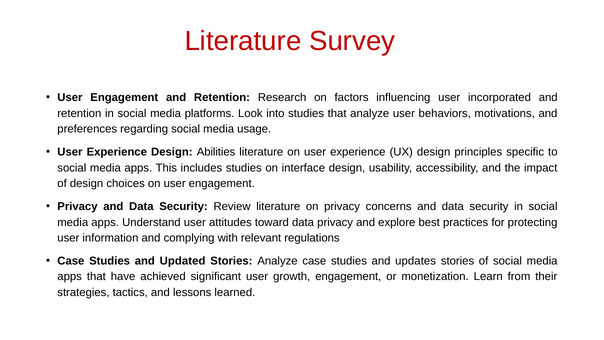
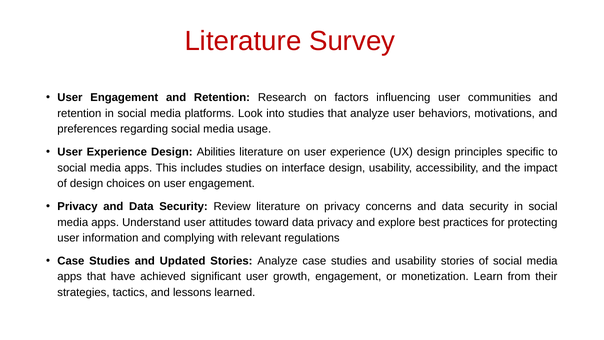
incorporated: incorporated -> communities (500, 98)
and updates: updates -> usability (416, 261)
